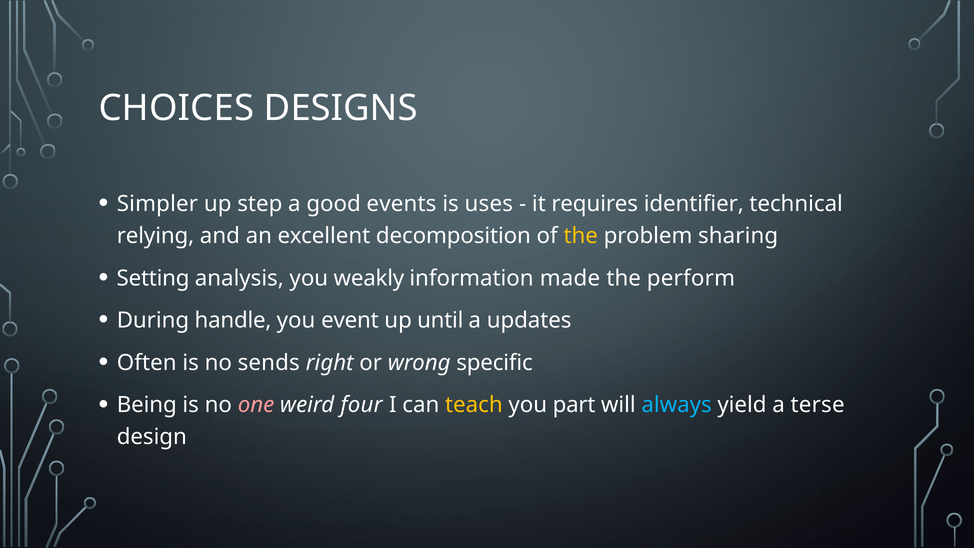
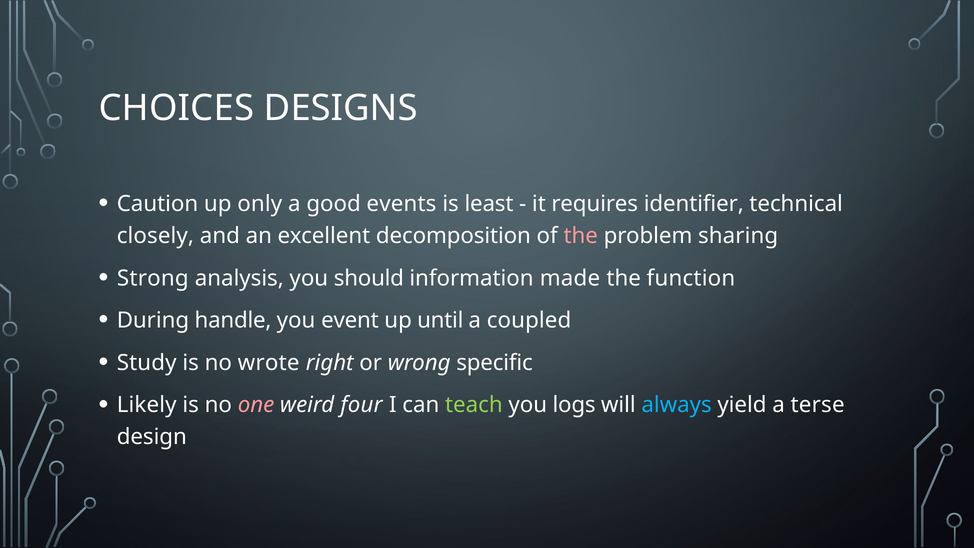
Simpler: Simpler -> Caution (158, 204)
step: step -> only (260, 204)
uses: uses -> least (489, 204)
relying: relying -> closely (155, 236)
the colour: yellow -> pink (581, 236)
Setting: Setting -> Strong (153, 278)
weakly: weakly -> should (369, 278)
perform: perform -> function (691, 278)
updates: updates -> coupled (529, 320)
Often: Often -> Study (147, 363)
sends: sends -> wrote (269, 363)
Being: Being -> Likely (147, 405)
teach colour: yellow -> light green (474, 405)
part: part -> logs (574, 405)
